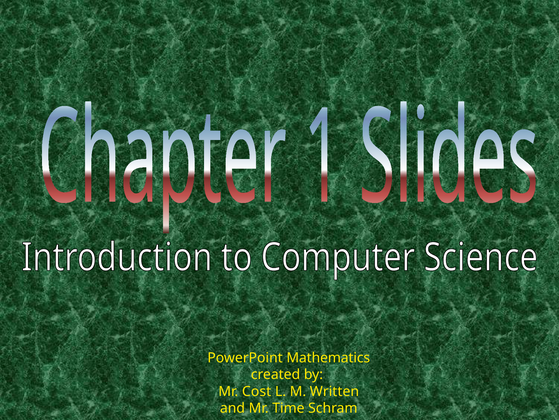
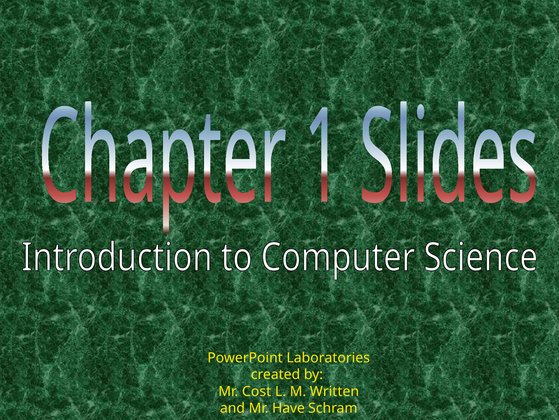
Mathematics: Mathematics -> Laboratories (328, 357)
Time: Time -> Have (288, 408)
